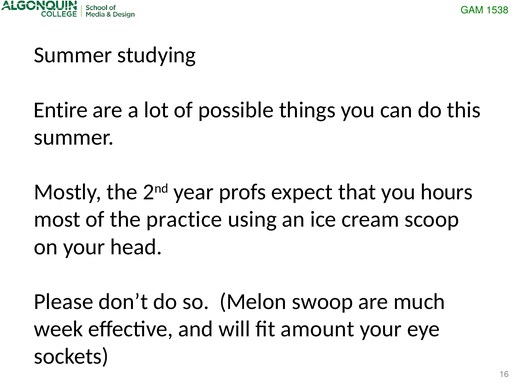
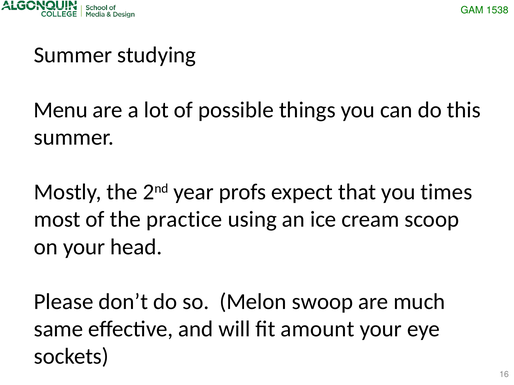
Entire: Entire -> Menu (61, 110)
hours: hours -> times (446, 192)
week: week -> same (58, 329)
